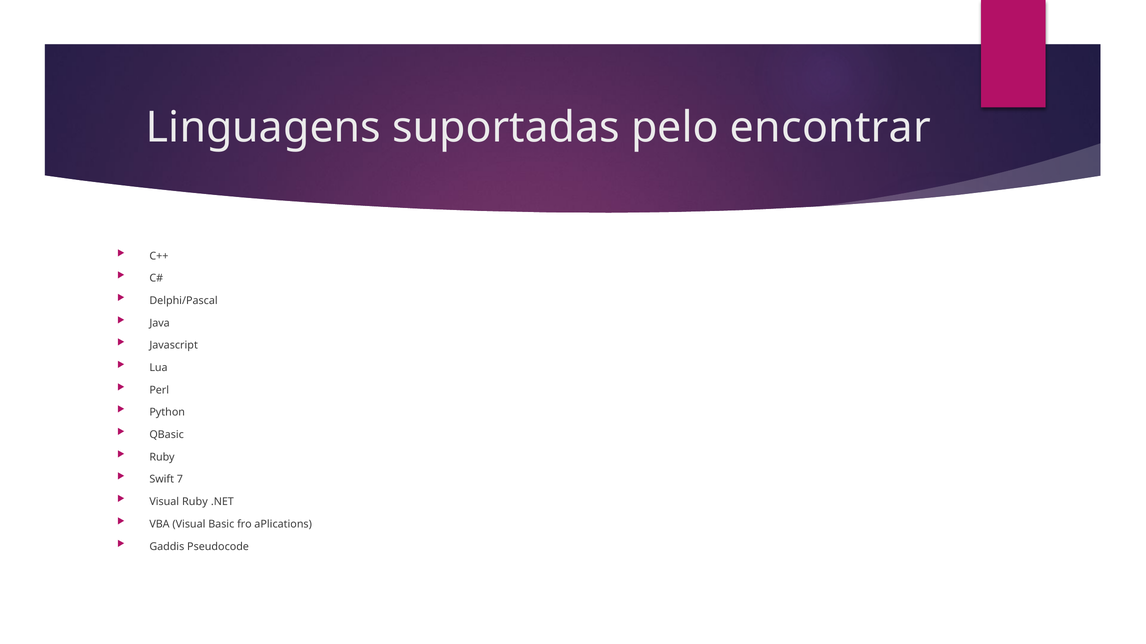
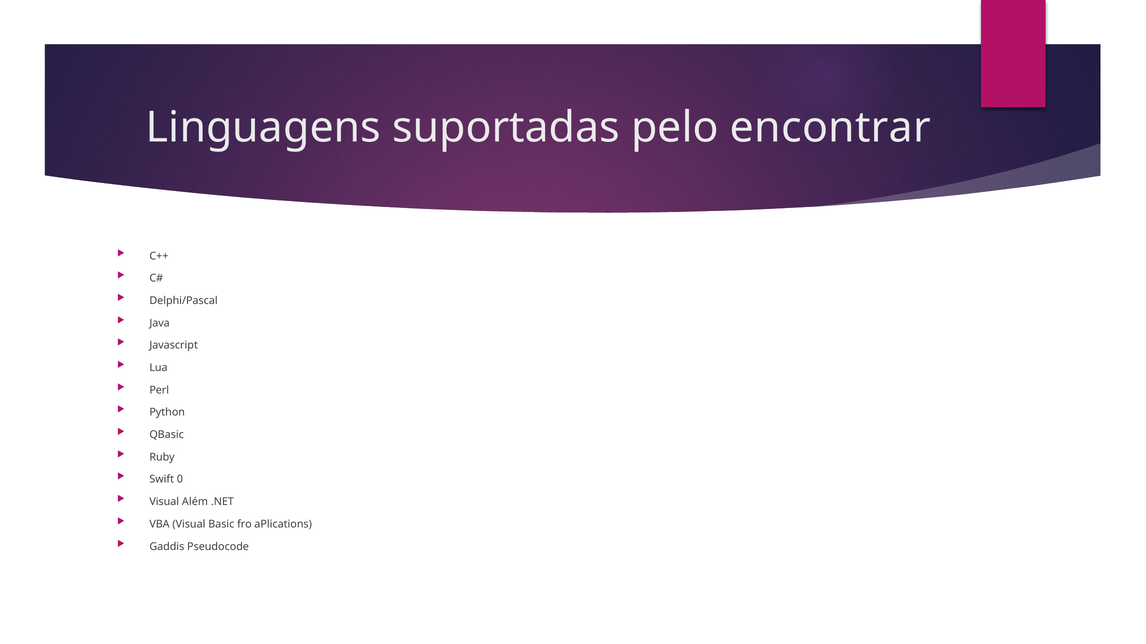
7: 7 -> 0 (180, 480)
Visual Ruby: Ruby -> Além (195, 502)
